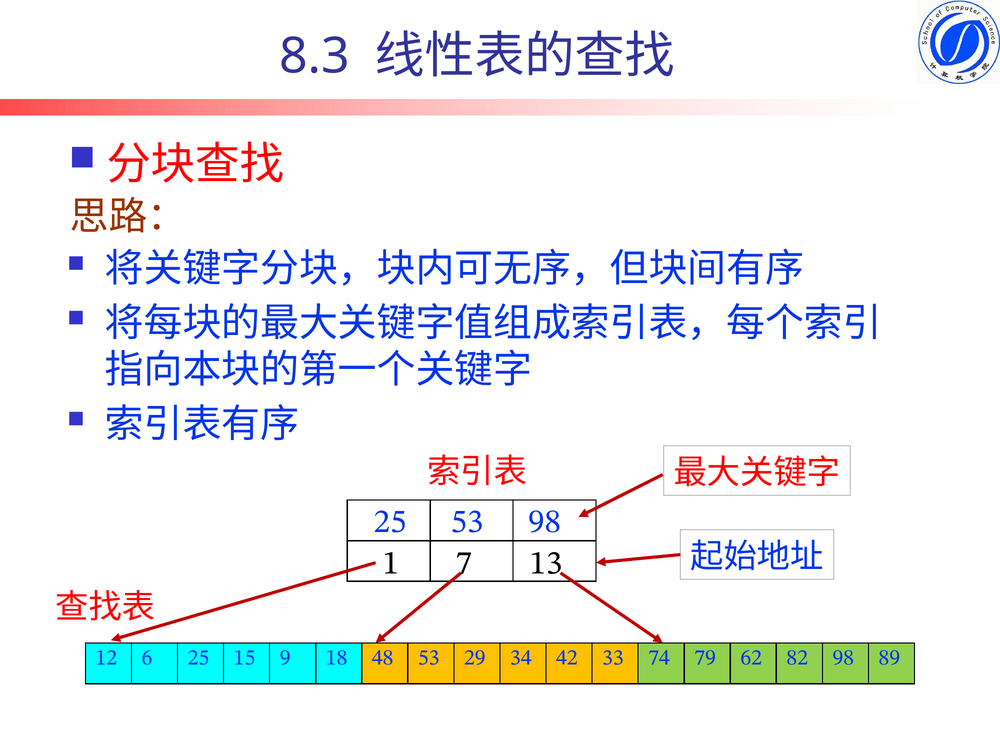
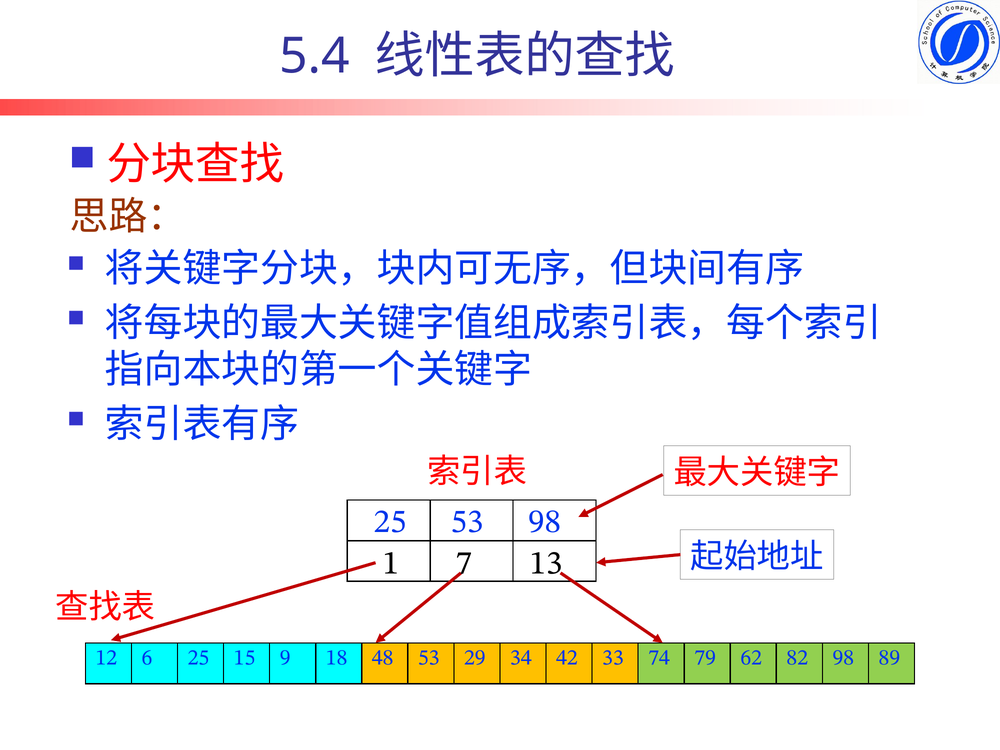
8.3: 8.3 -> 5.4 (315, 56)
